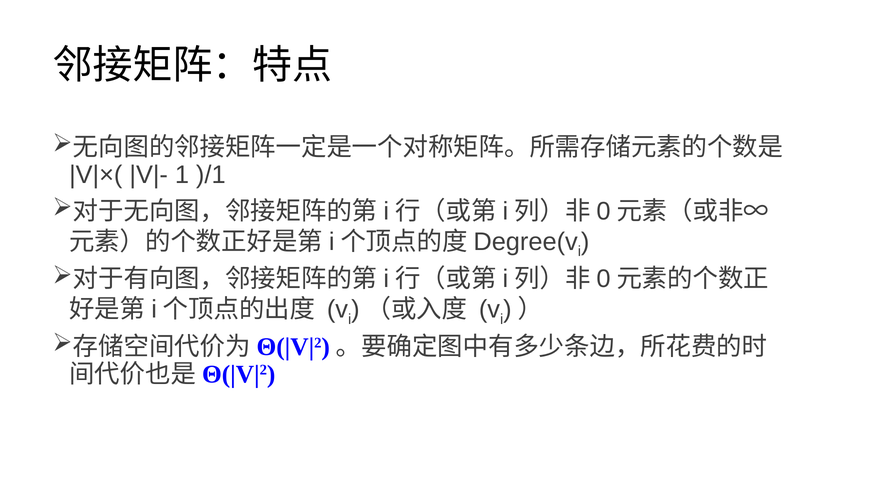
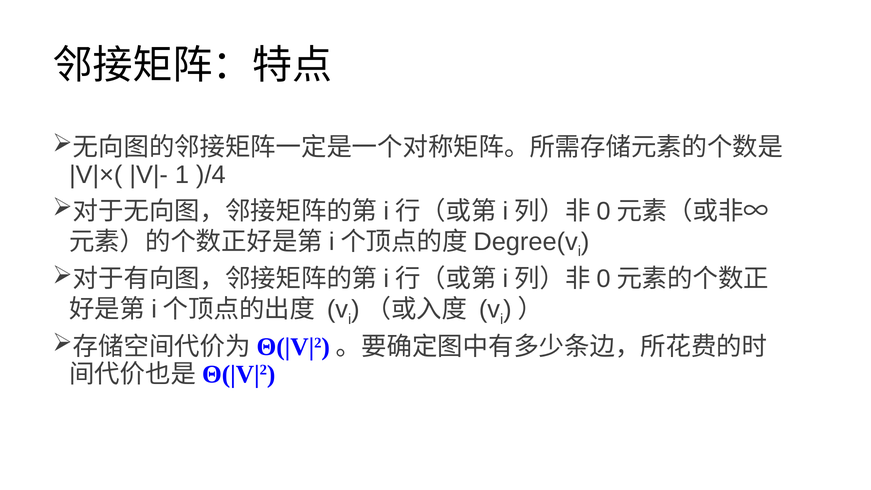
)/1: )/1 -> )/4 (211, 175)
